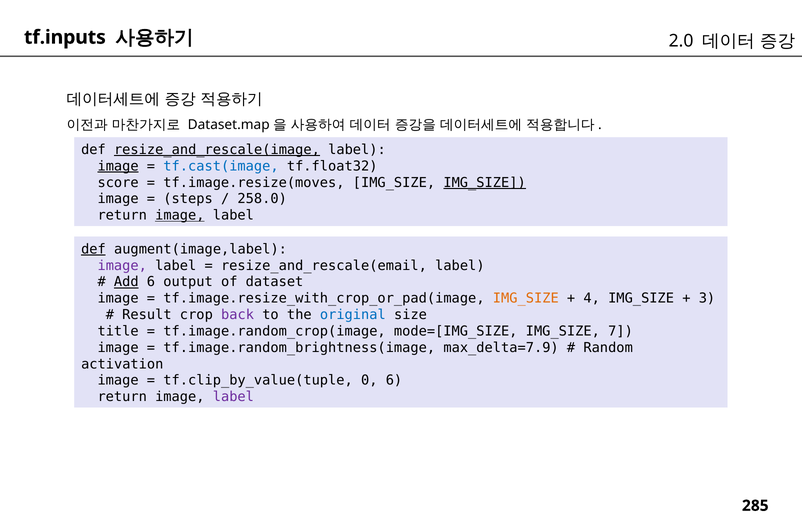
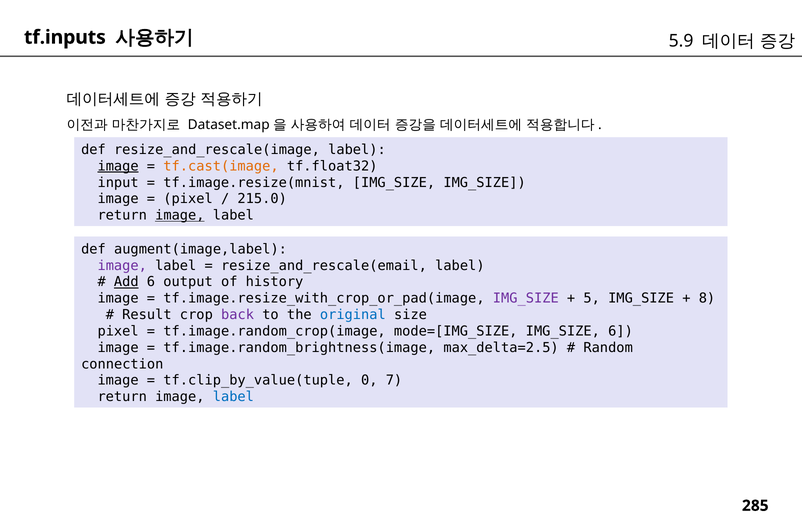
2.0: 2.0 -> 5.9 (681, 41)
resize_and_rescale(image underline: present -> none (217, 150)
tf.cast(image colour: blue -> orange (221, 166)
score: score -> input (118, 182)
tf.image.resize(moves: tf.image.resize(moves -> tf.image.resize(mnist (254, 182)
IMG_SIZE underline: present -> none (485, 182)
steps: steps -> pixel (188, 199)
258.0: 258.0 -> 215.0 (262, 199)
def underline: present -> none (93, 249)
dataset: dataset -> history (275, 282)
IMG_SIZE colour: orange -> purple (526, 298)
4: 4 -> 5 (592, 298)
3: 3 -> 8 (707, 298)
title: title -> pixel (118, 331)
IMG_SIZE 7: 7 -> 6 (621, 331)
max_delta=7.9: max_delta=7.9 -> max_delta=2.5 (501, 347)
activation: activation -> connection (122, 364)
0 6: 6 -> 7 (394, 380)
label colour: purple -> blue (233, 397)
